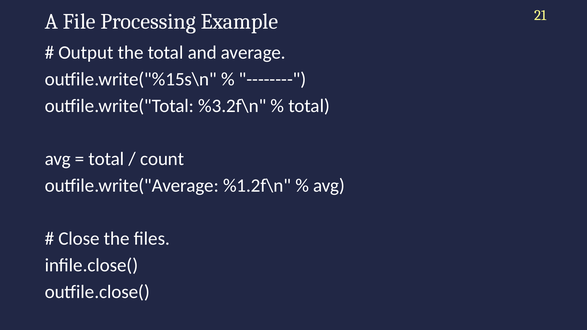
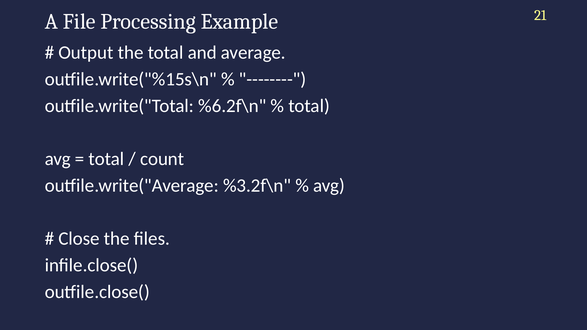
%3.2f\n: %3.2f\n -> %6.2f\n (232, 106)
%1.2f\n: %1.2f\n -> %3.2f\n (257, 186)
